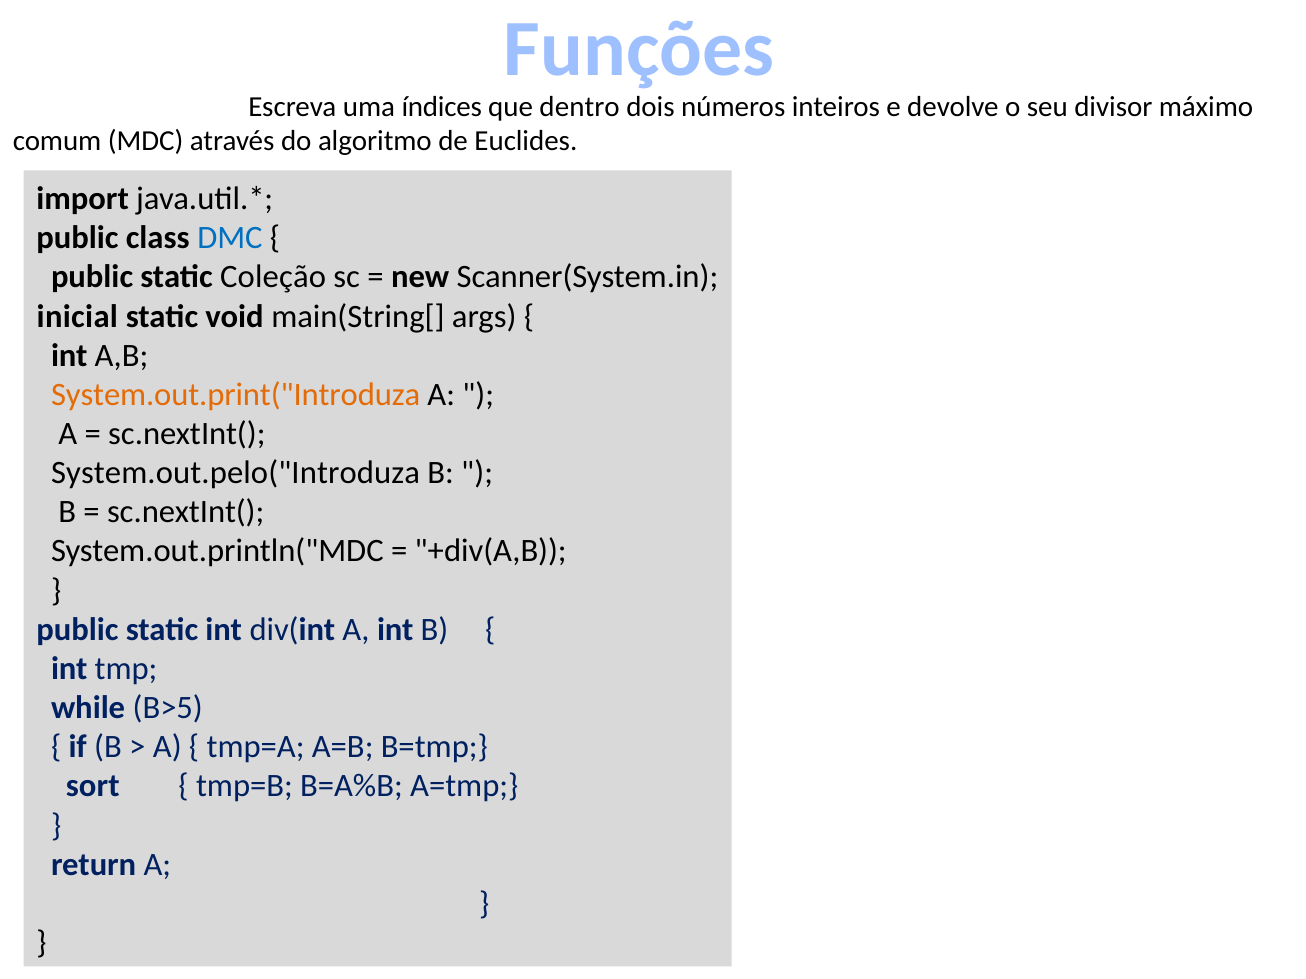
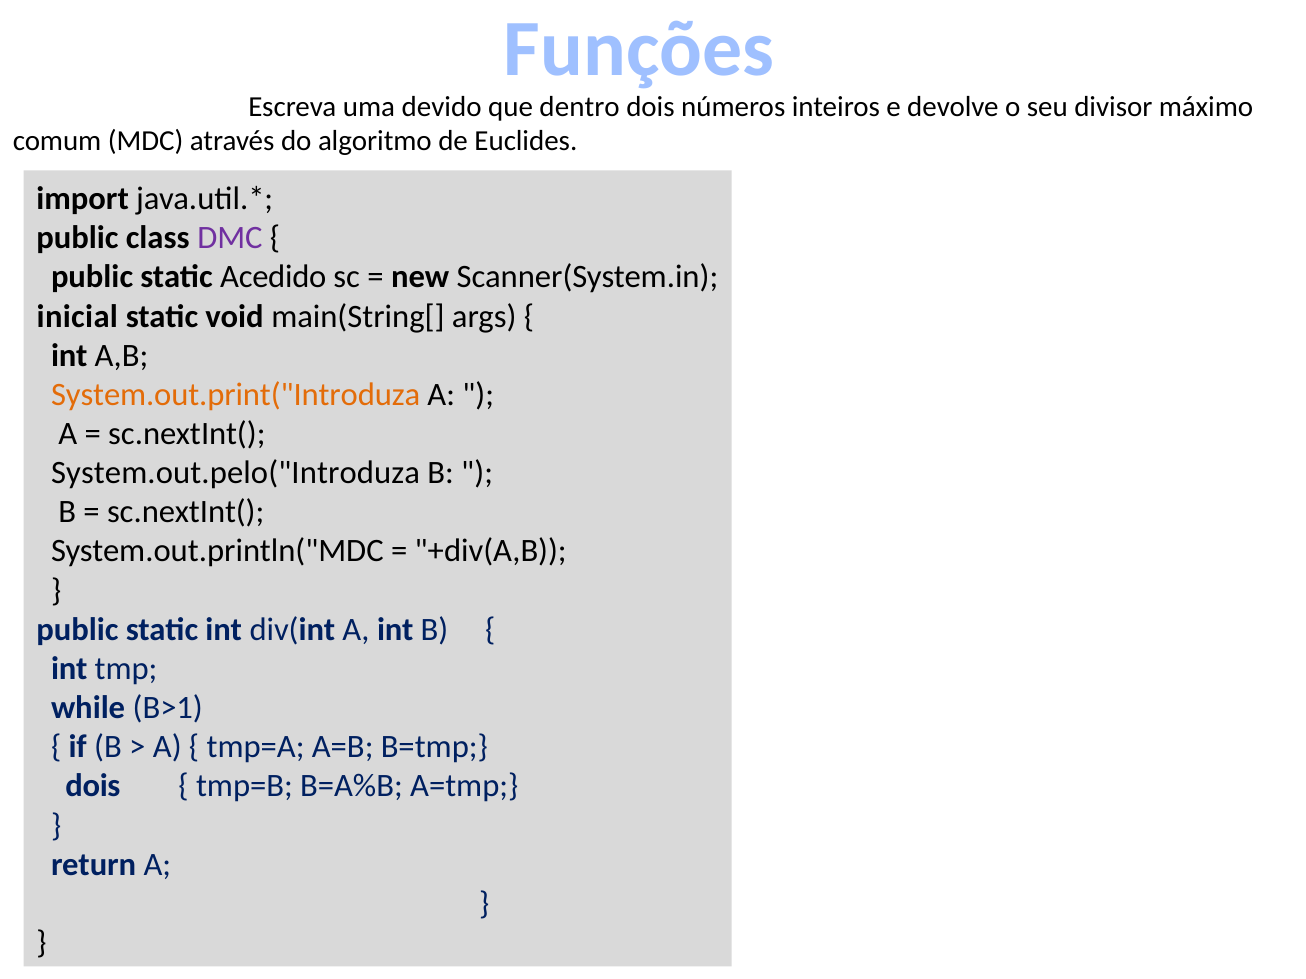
índices: índices -> devido (442, 107)
DMC colour: blue -> purple (230, 238)
Coleção: Coleção -> Acedido (273, 277)
B>5: B>5 -> B>1 (168, 708)
sort: sort -> dois (93, 787)
